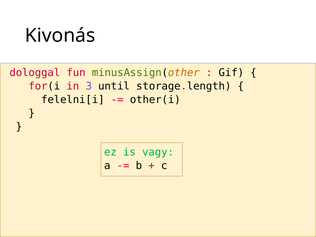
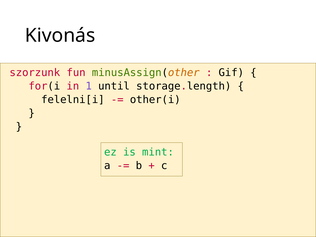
dologgal: dologgal -> szorzunk (35, 73)
3: 3 -> 1 (89, 86)
vagy: vagy -> mint (158, 152)
